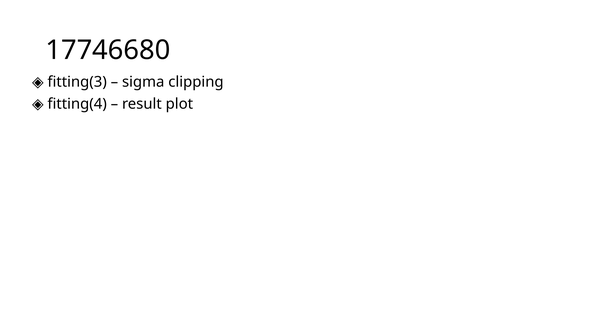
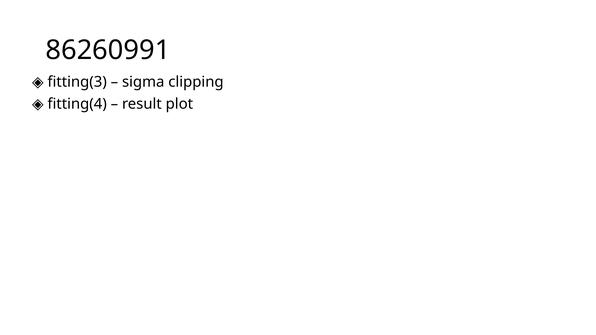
17746680: 17746680 -> 86260991 (108, 50)
